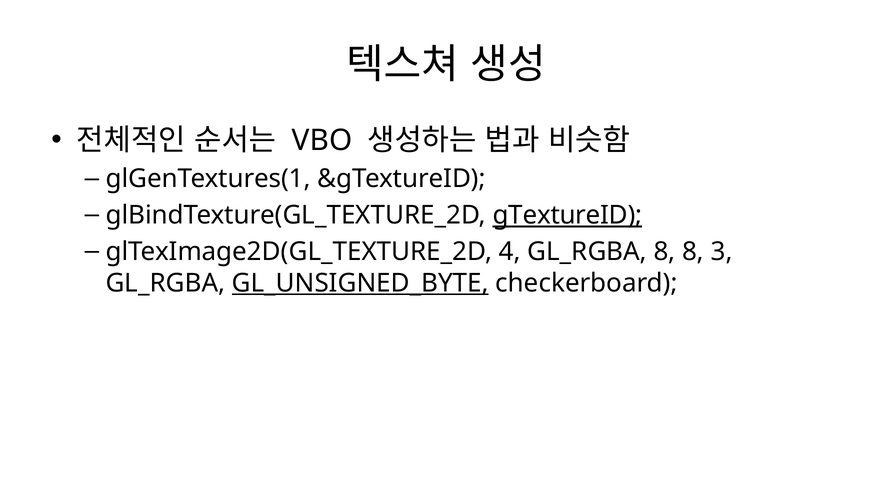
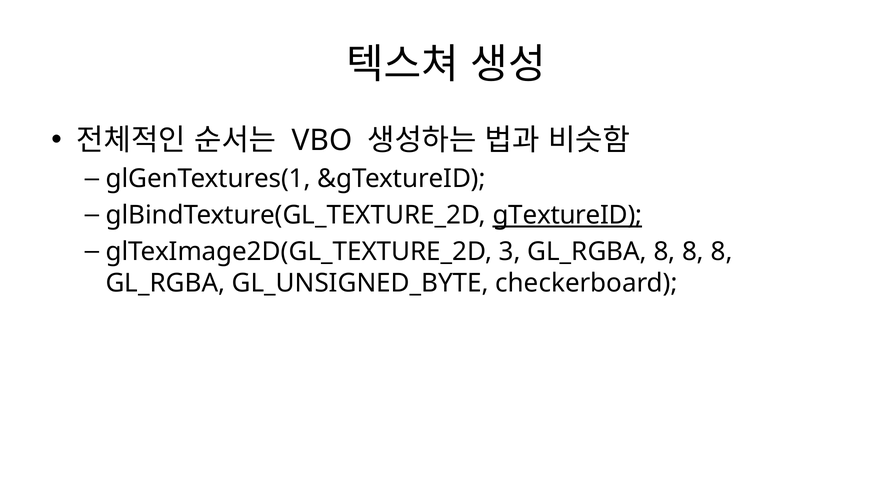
4: 4 -> 3 (510, 252)
8 8 3: 3 -> 8 (722, 252)
GL_UNSIGNED_BYTE underline: present -> none (360, 283)
